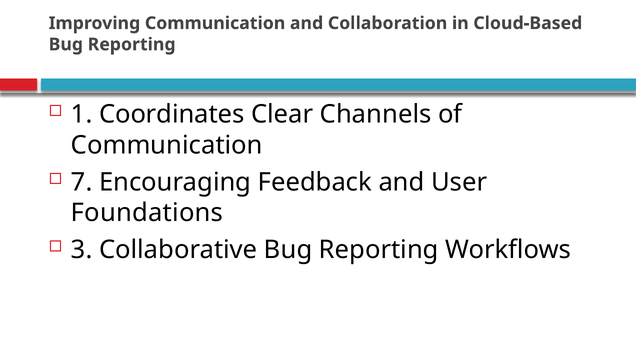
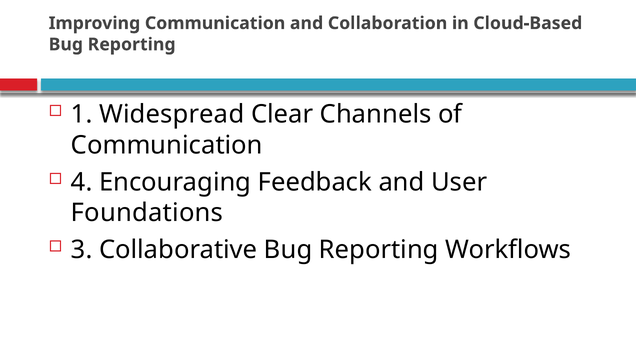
Coordinates: Coordinates -> Widespread (172, 114)
7: 7 -> 4 (82, 182)
